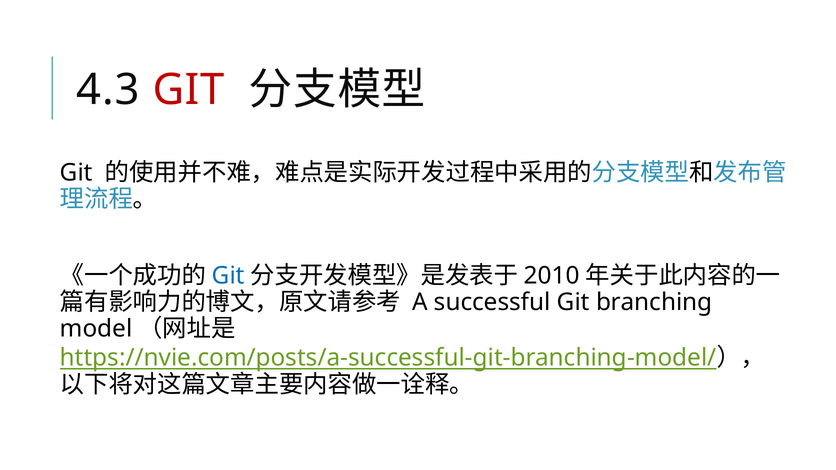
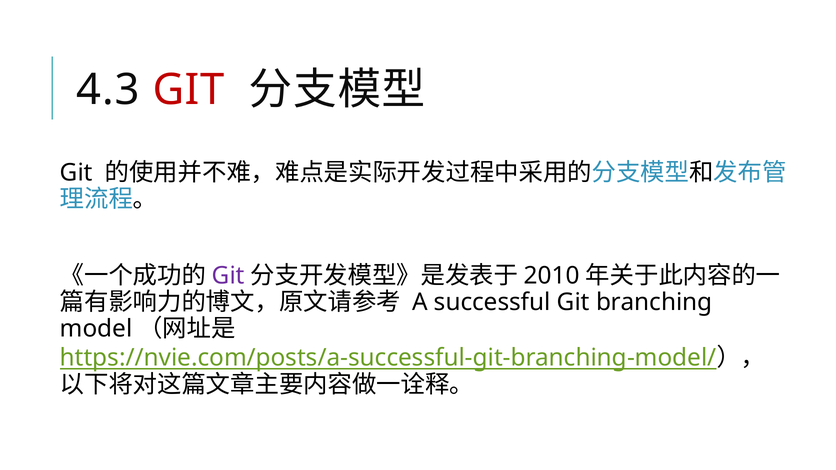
Git colour: blue -> purple (228, 276)
